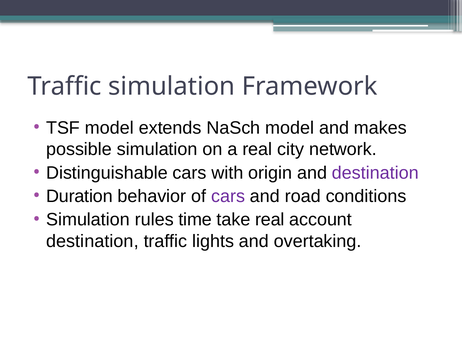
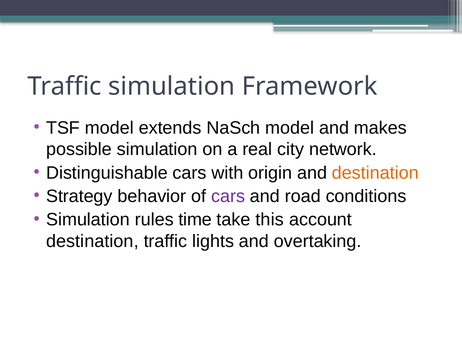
destination colour: purple -> orange (375, 173)
Duration: Duration -> Strategy (79, 197)
take real: real -> this (270, 220)
